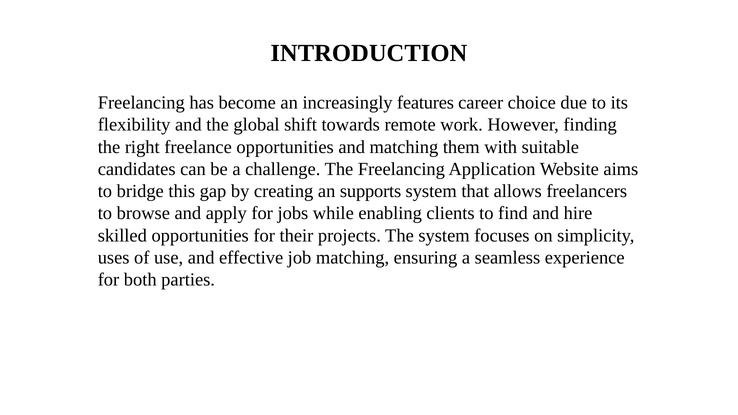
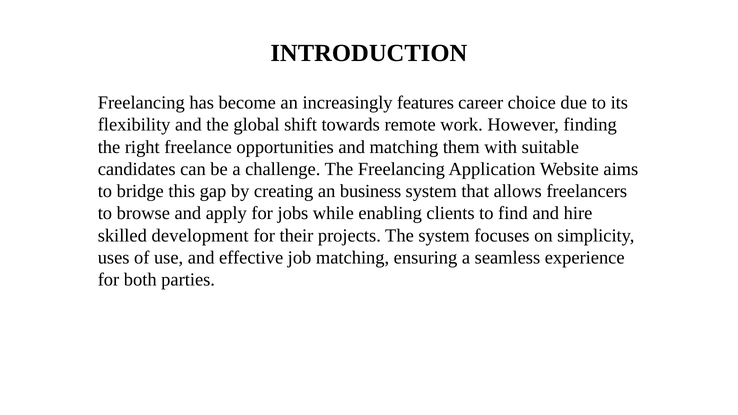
supports: supports -> business (371, 191)
skilled opportunities: opportunities -> development (200, 236)
